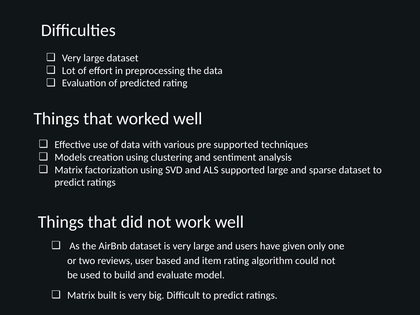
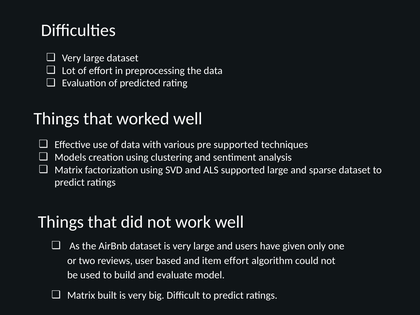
item rating: rating -> effort (236, 261)
